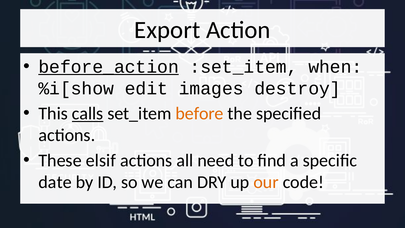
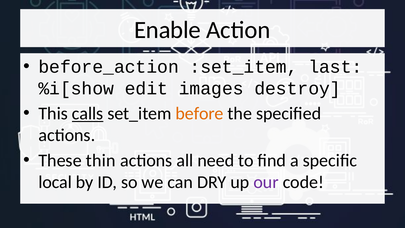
Export: Export -> Enable (167, 30)
before_action underline: present -> none (109, 67)
when: when -> last (335, 67)
elsif: elsif -> thin (101, 160)
date: date -> local (55, 182)
our colour: orange -> purple (266, 182)
